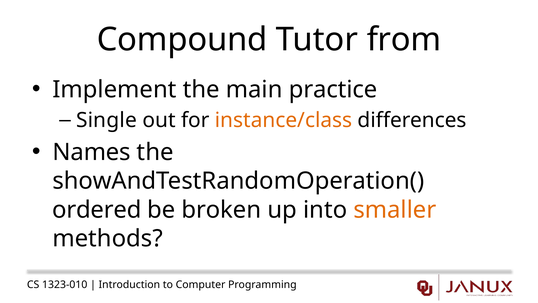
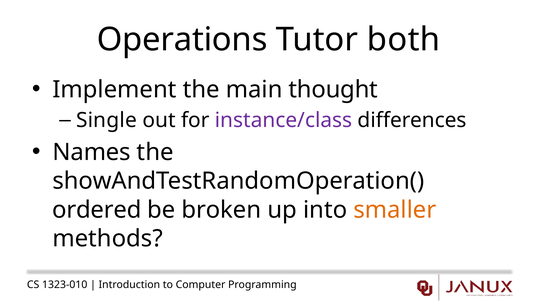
Compound: Compound -> Operations (182, 40)
from: from -> both (404, 40)
practice: practice -> thought (333, 89)
instance/class colour: orange -> purple (284, 120)
